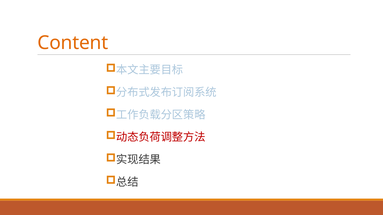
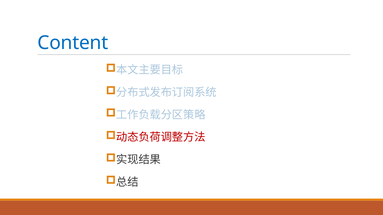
Content colour: orange -> blue (73, 43)
